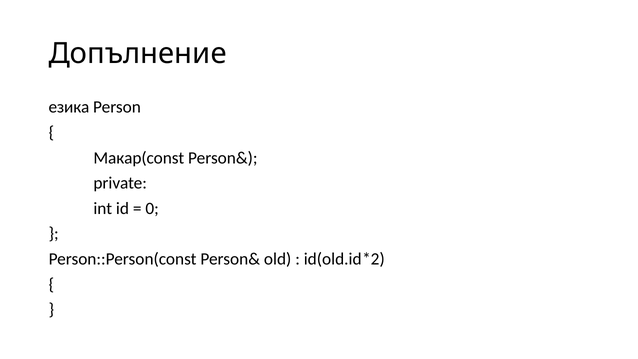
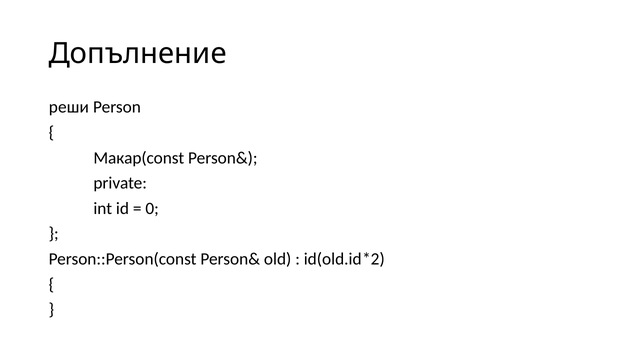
езика: езика -> реши (69, 107)
